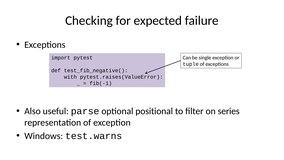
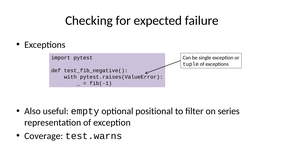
parse: parse -> empty (85, 111)
Windows: Windows -> Coverage (44, 136)
